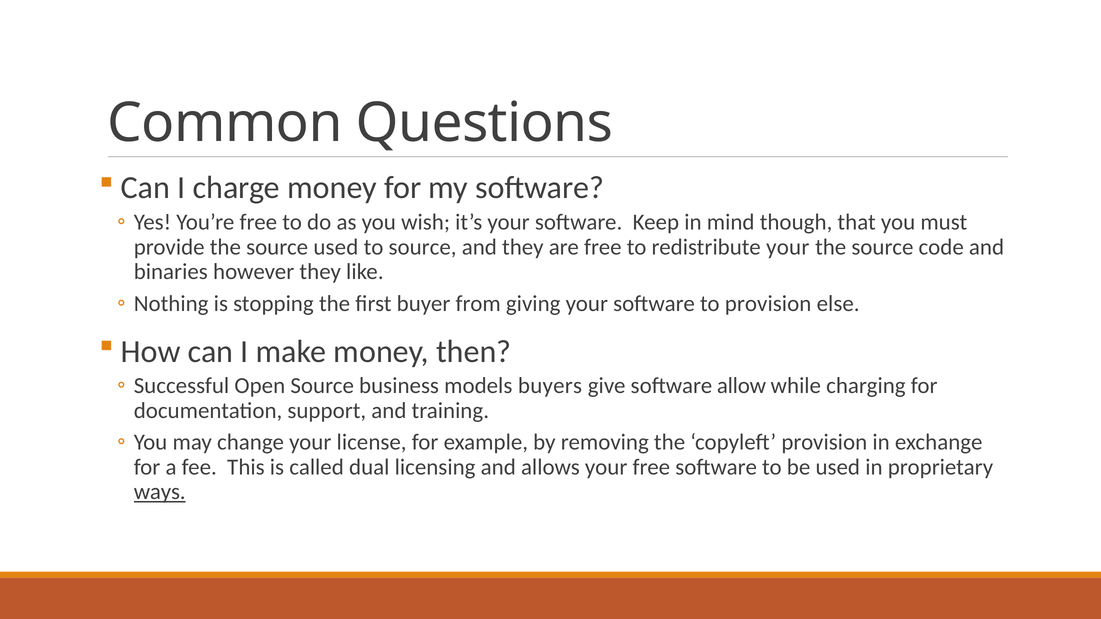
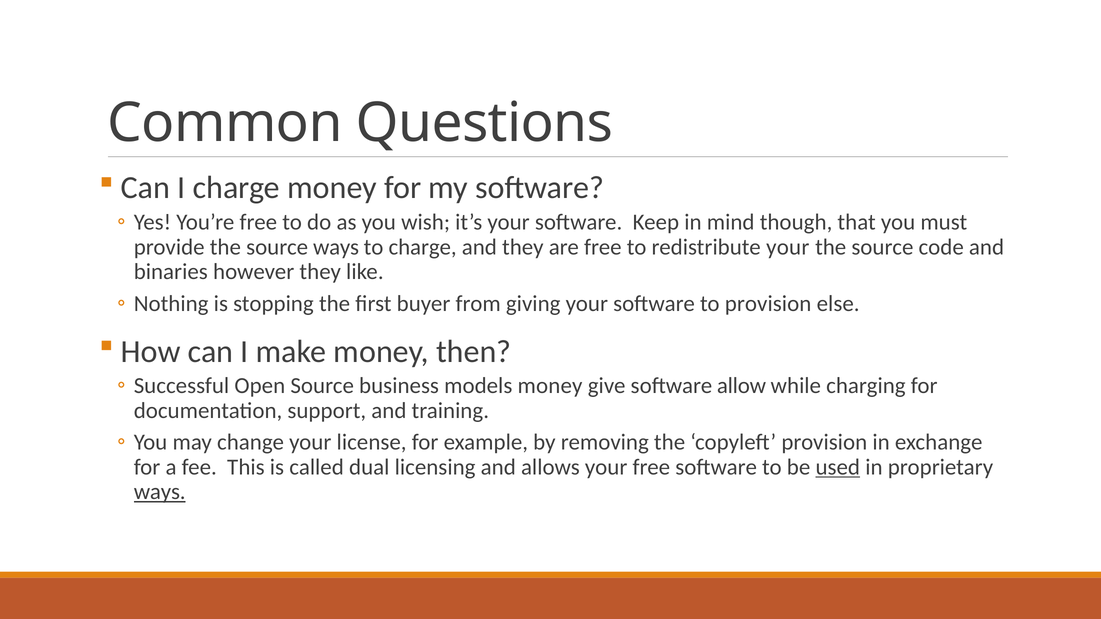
source used: used -> ways (336, 247)
to source: source -> charge (423, 247)
models buyers: buyers -> money (550, 386)
used underline: none -> present (838, 467)
